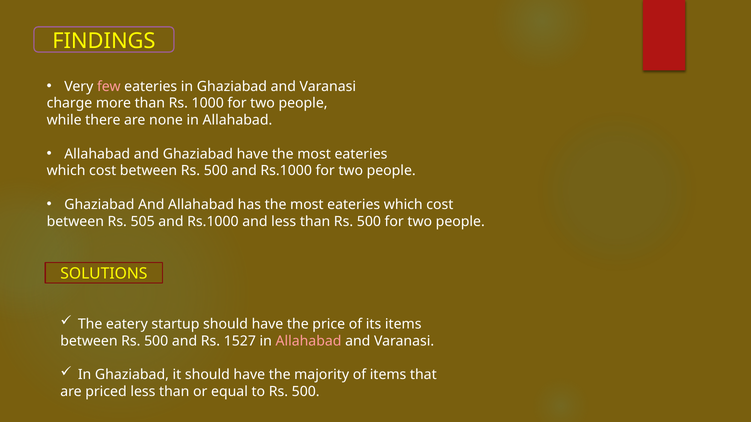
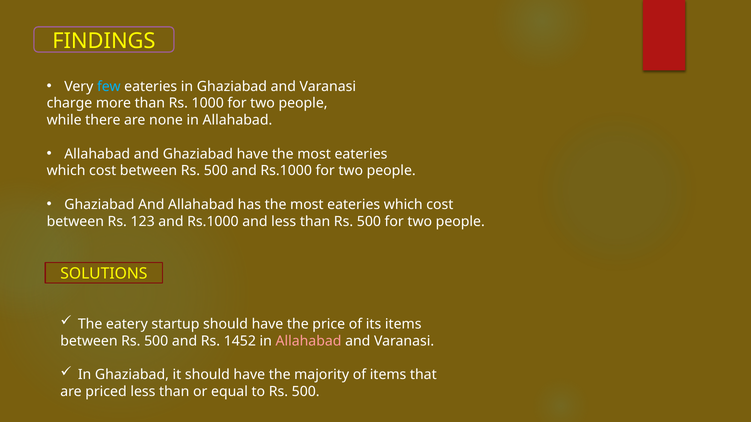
few colour: pink -> light blue (109, 87)
505: 505 -> 123 (143, 222)
1527: 1527 -> 1452 (240, 341)
